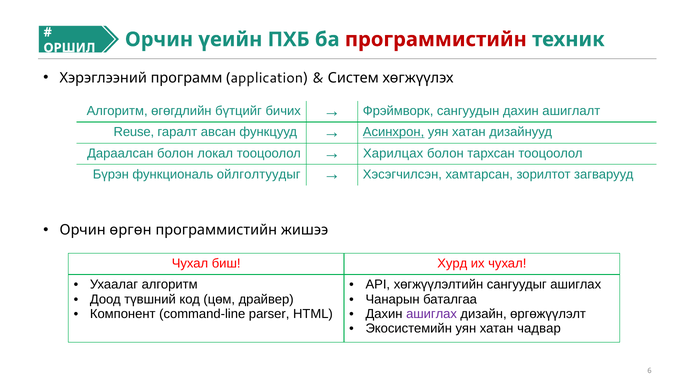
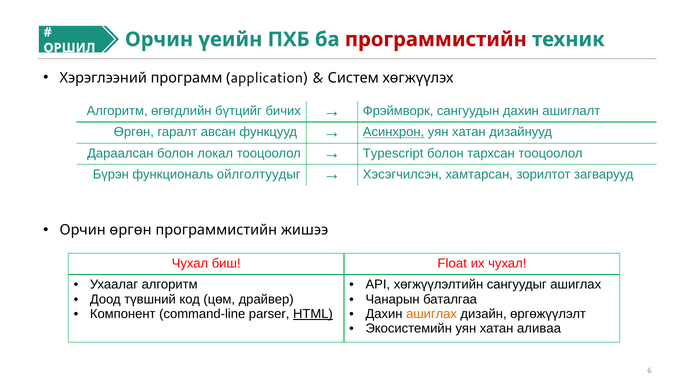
Reuse: Reuse -> Өргөн (134, 132)
Харилцах: Харилцах -> Typescript (393, 153)
Хурд: Хурд -> Float (452, 263)
HTML underline: none -> present (313, 314)
ашиглах colour: purple -> orange (432, 314)
чадвар: чадвар -> аливаа (539, 328)
